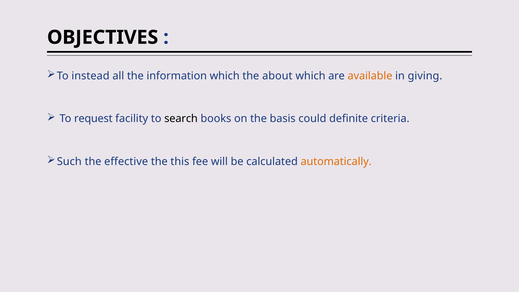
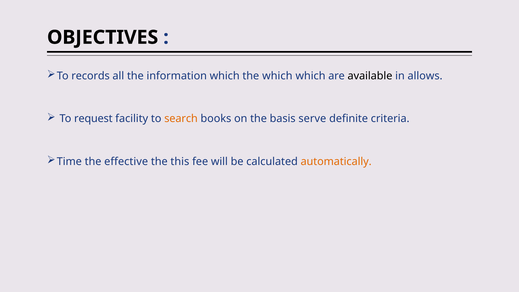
instead: instead -> records (91, 76)
the about: about -> which (277, 76)
available colour: orange -> black (370, 76)
giving: giving -> allows (425, 76)
search colour: black -> orange (181, 119)
could: could -> serve (312, 119)
Such: Such -> Time (69, 161)
